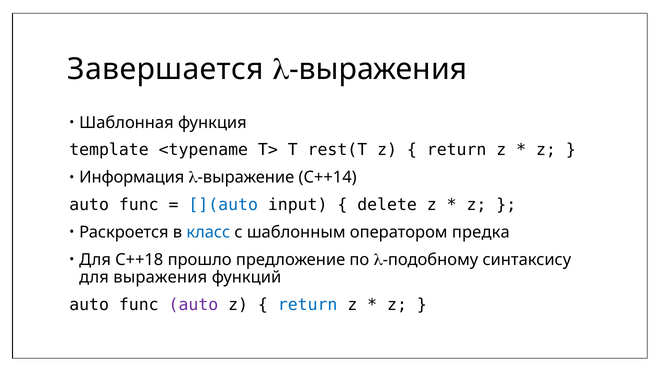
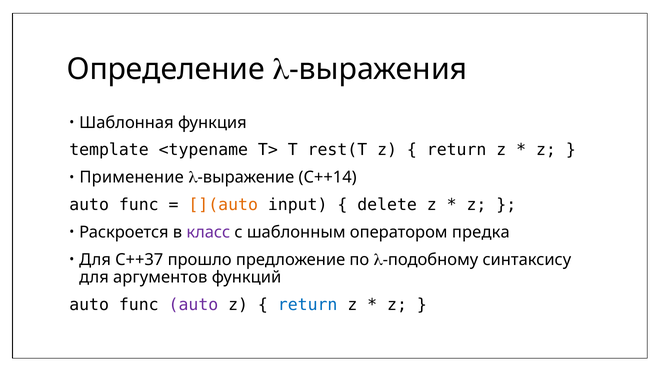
Завершается: Завершается -> Определение (166, 70)
Информация: Информация -> Применение (132, 178)
](auto colour: blue -> orange (223, 205)
класс colour: blue -> purple (208, 232)
C++18: C++18 -> C++37 (139, 260)
для выражения: выражения -> аргументов (160, 278)
